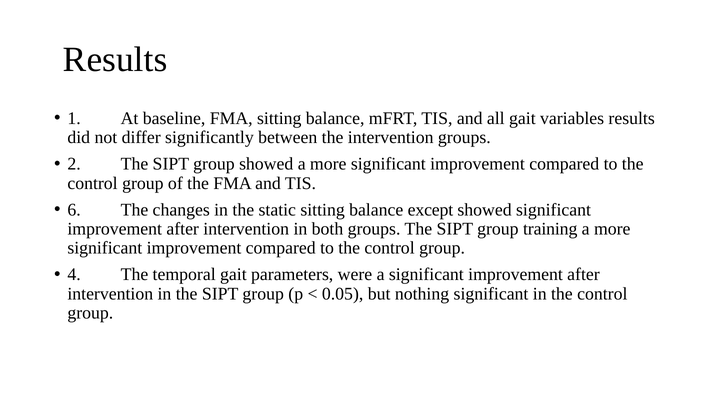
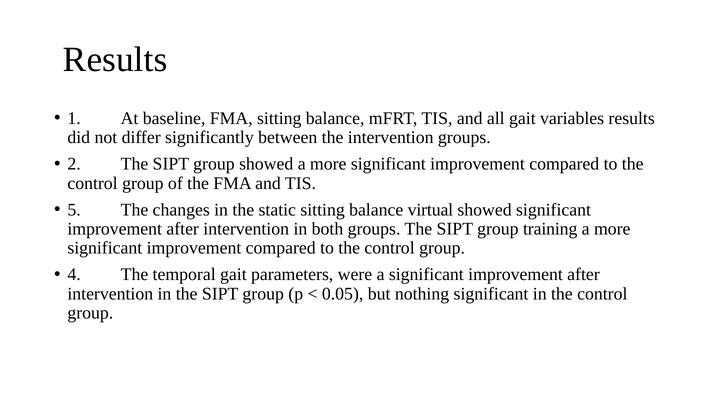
6: 6 -> 5 (74, 210)
except: except -> virtual (430, 210)
